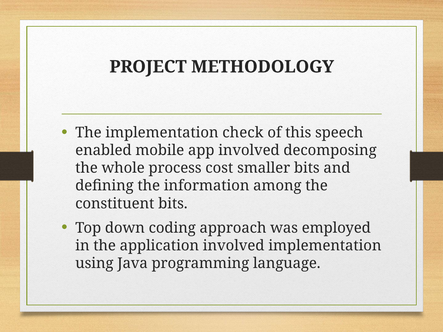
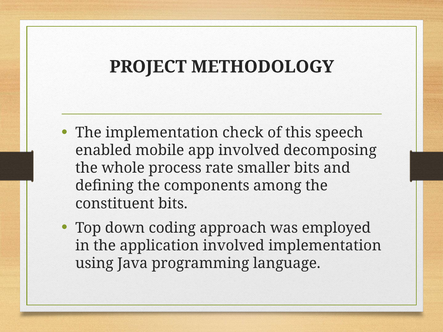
cost: cost -> rate (219, 168)
information: information -> components (207, 186)
